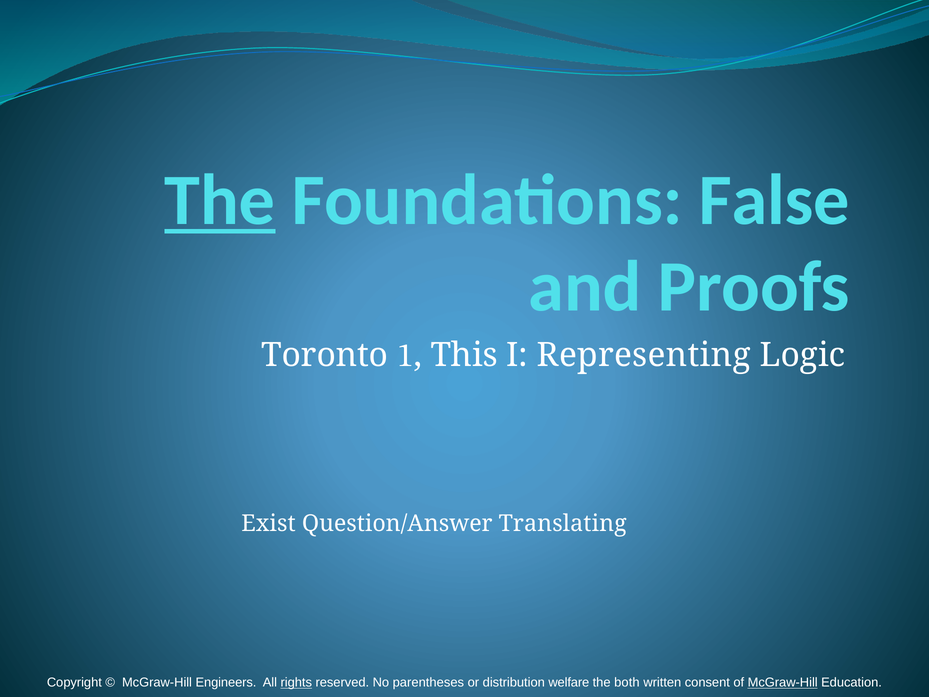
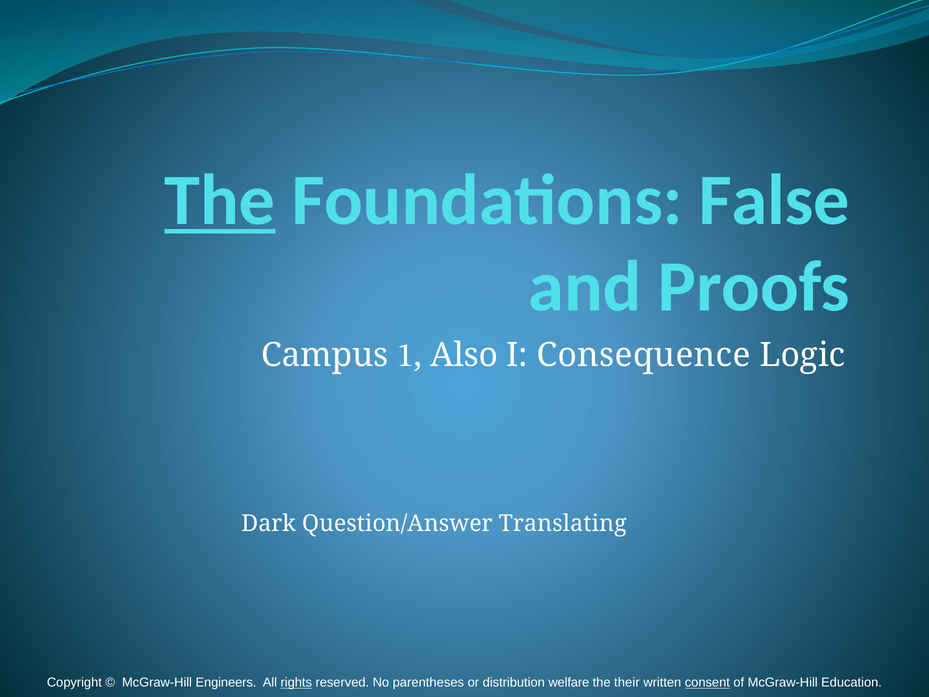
Toronto: Toronto -> Campus (325, 355)
This: This -> Also (464, 355)
Representing: Representing -> Consequence (644, 355)
Exist: Exist -> Dark (269, 523)
both: both -> their (627, 682)
consent underline: none -> present (707, 682)
McGraw-Hill underline: present -> none (783, 682)
